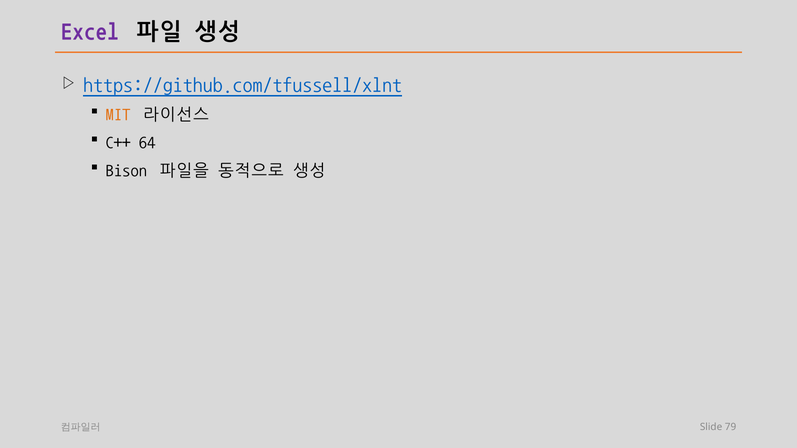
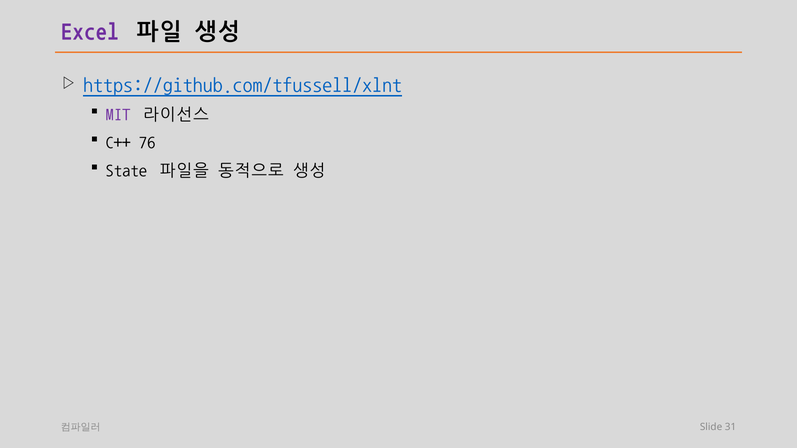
MIT colour: orange -> purple (118, 114)
64: 64 -> 76 (147, 142)
Bison: Bison -> State (126, 171)
79: 79 -> 31 (731, 427)
